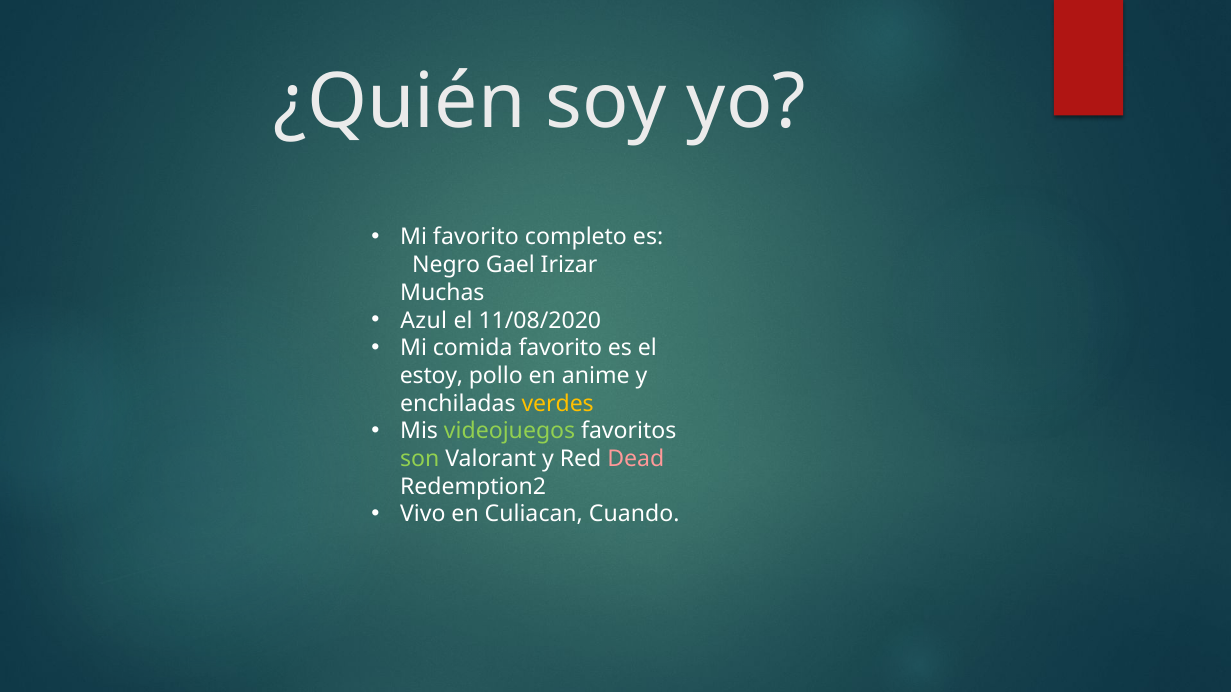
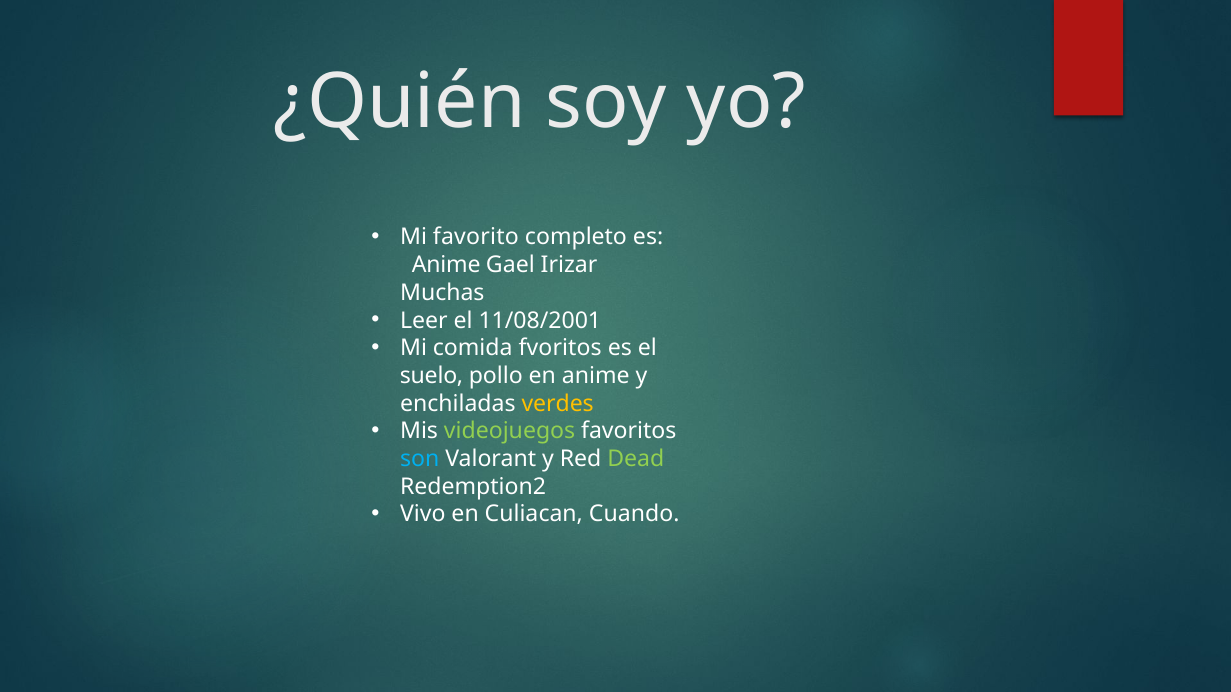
Negro: Negro -> Anime (446, 265)
Azul: Azul -> Leer (424, 321)
11/08/2020: 11/08/2020 -> 11/08/2001 (540, 321)
comida favorito: favorito -> fvoritos (560, 348)
estoy: estoy -> suelo (432, 376)
son colour: light green -> light blue (420, 459)
Dead colour: pink -> light green (636, 459)
